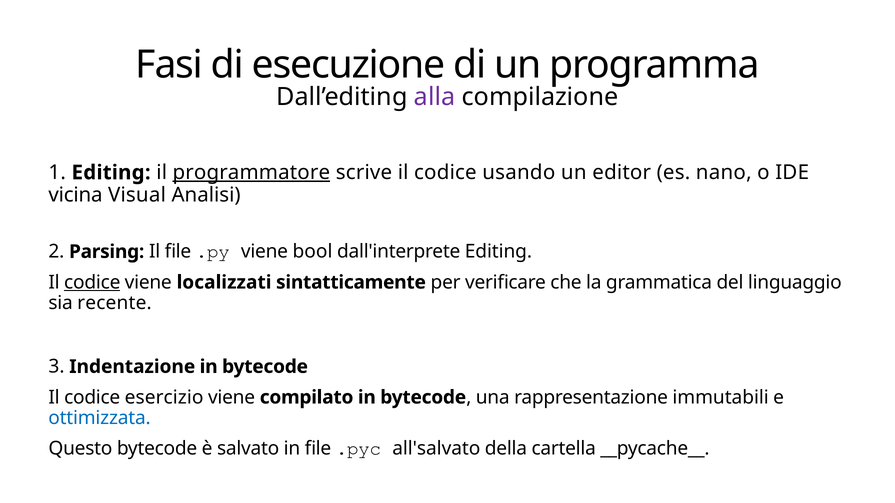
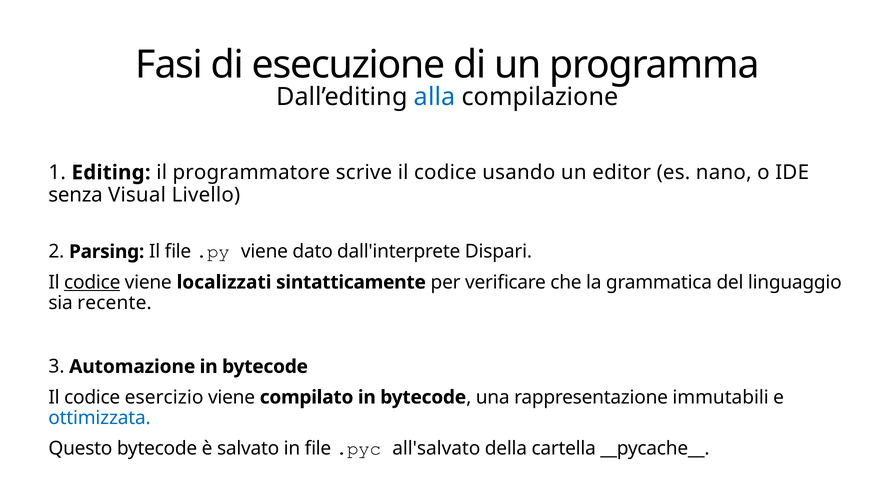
alla colour: purple -> blue (435, 97)
programmatore underline: present -> none (251, 173)
vicina: vicina -> senza (76, 195)
Analisi: Analisi -> Livello (206, 195)
bool: bool -> dato (313, 252)
dall'interprete Editing: Editing -> Dispari (498, 252)
Indentazione: Indentazione -> Automazione (132, 367)
